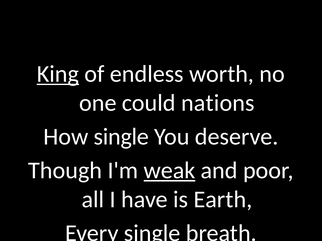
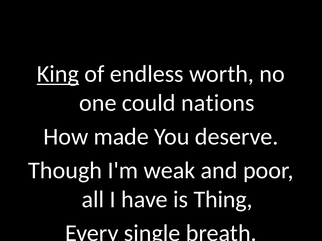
How single: single -> made (121, 137)
weak underline: present -> none (169, 171)
Earth: Earth -> Thing (223, 200)
